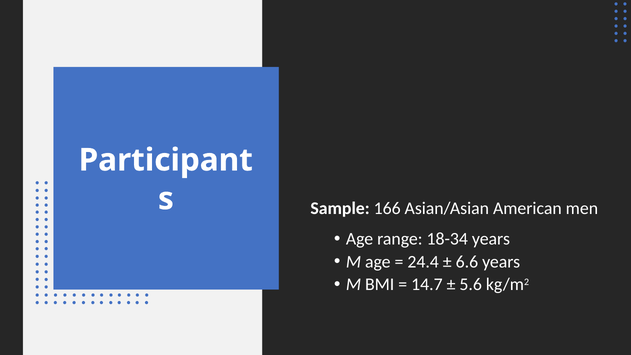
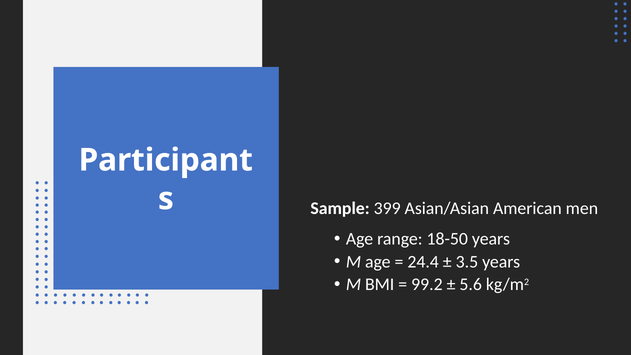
166: 166 -> 399 (387, 208)
18-34: 18-34 -> 18-50 (447, 239)
6.6: 6.6 -> 3.5 (467, 262)
14.7: 14.7 -> 99.2 (427, 284)
